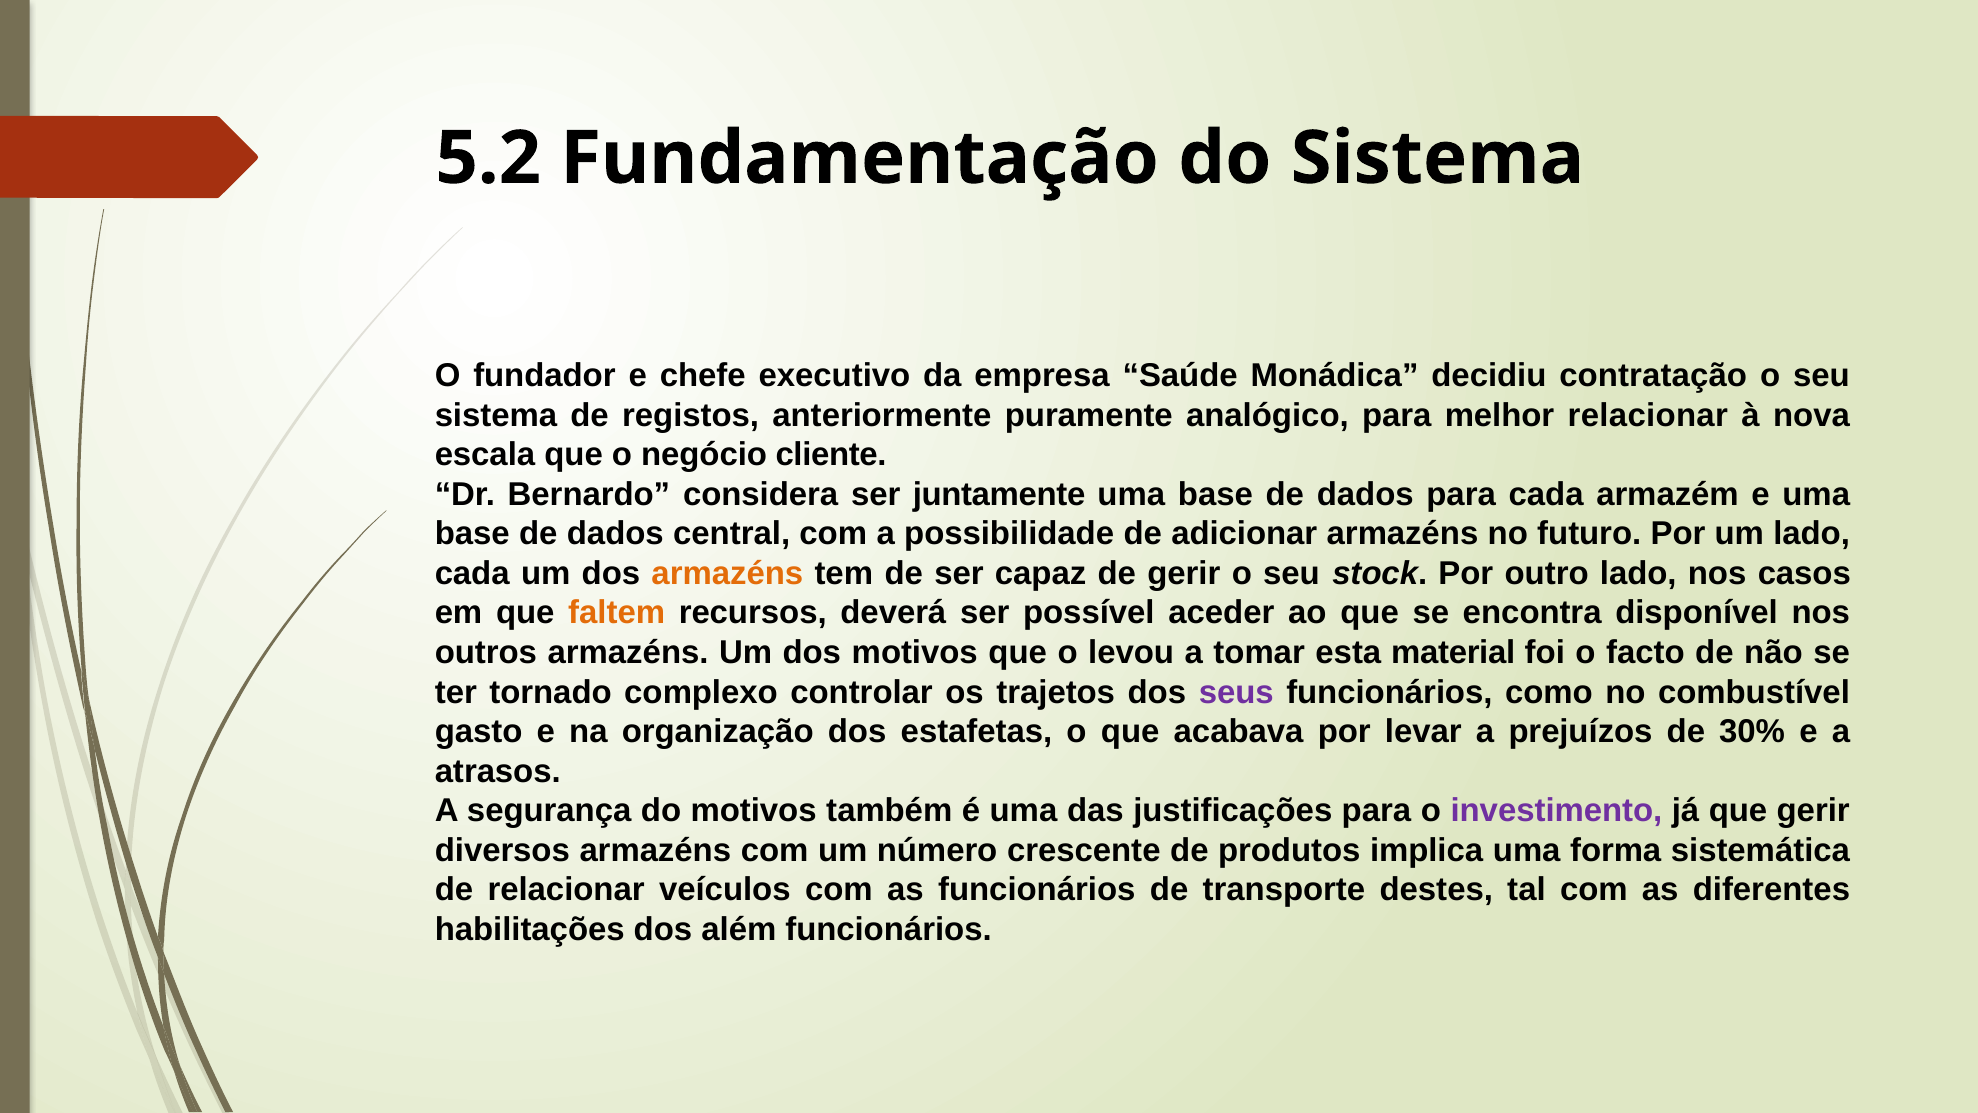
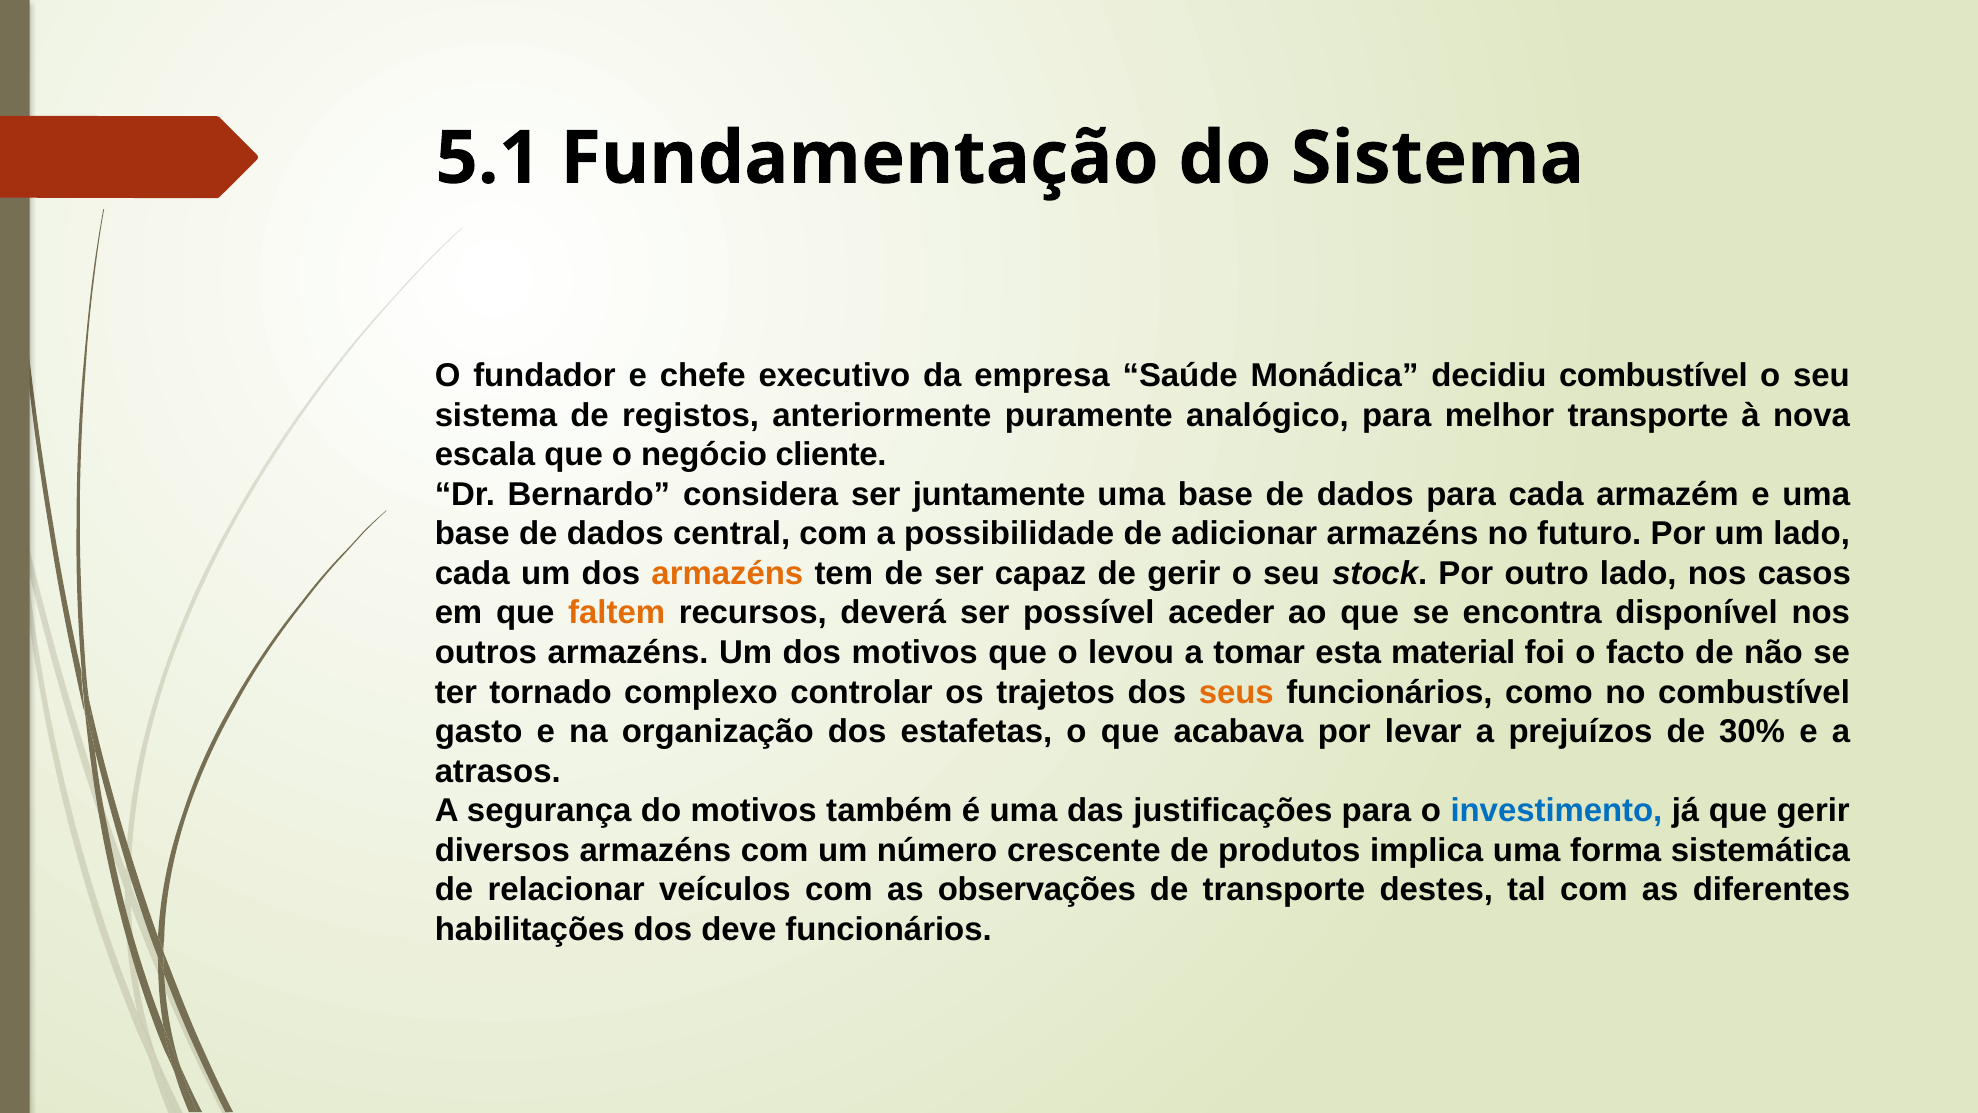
5.2: 5.2 -> 5.1 (488, 158)
decidiu contratação: contratação -> combustível (1653, 376)
melhor relacionar: relacionar -> transporte (1648, 415)
seus colour: purple -> orange (1236, 692)
investimento colour: purple -> blue (1556, 811)
as funcionários: funcionários -> observações (1037, 890)
além: além -> deve (739, 929)
